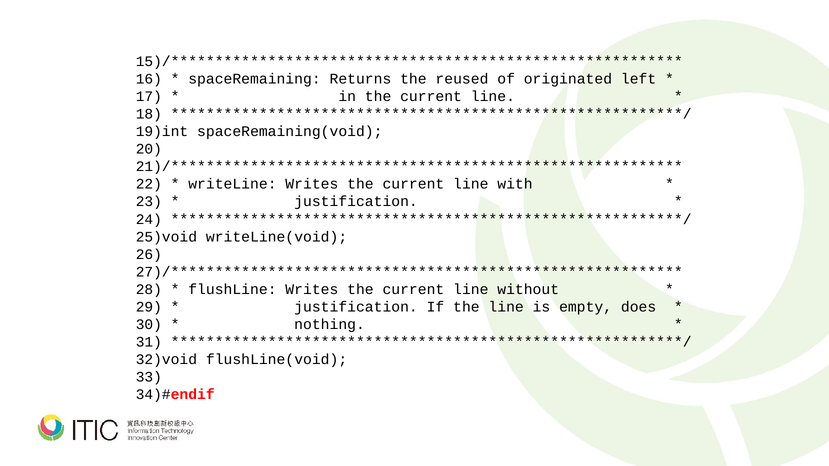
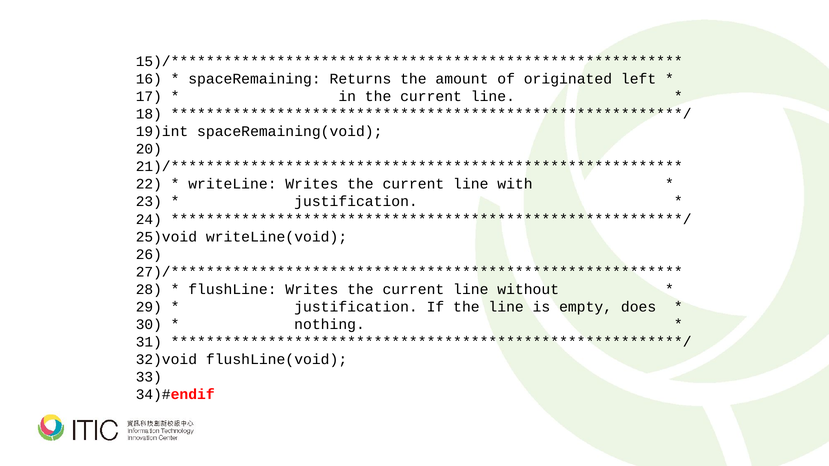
reused: reused -> amount (462, 79)
